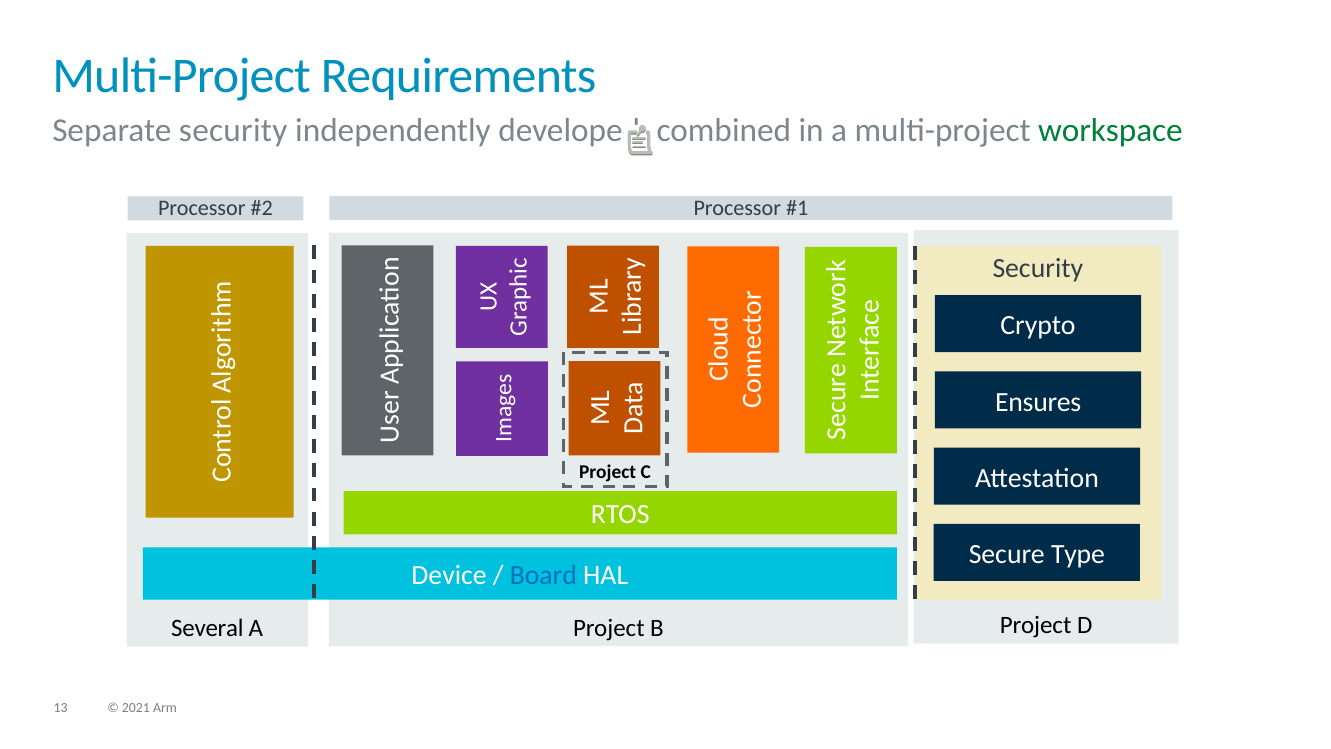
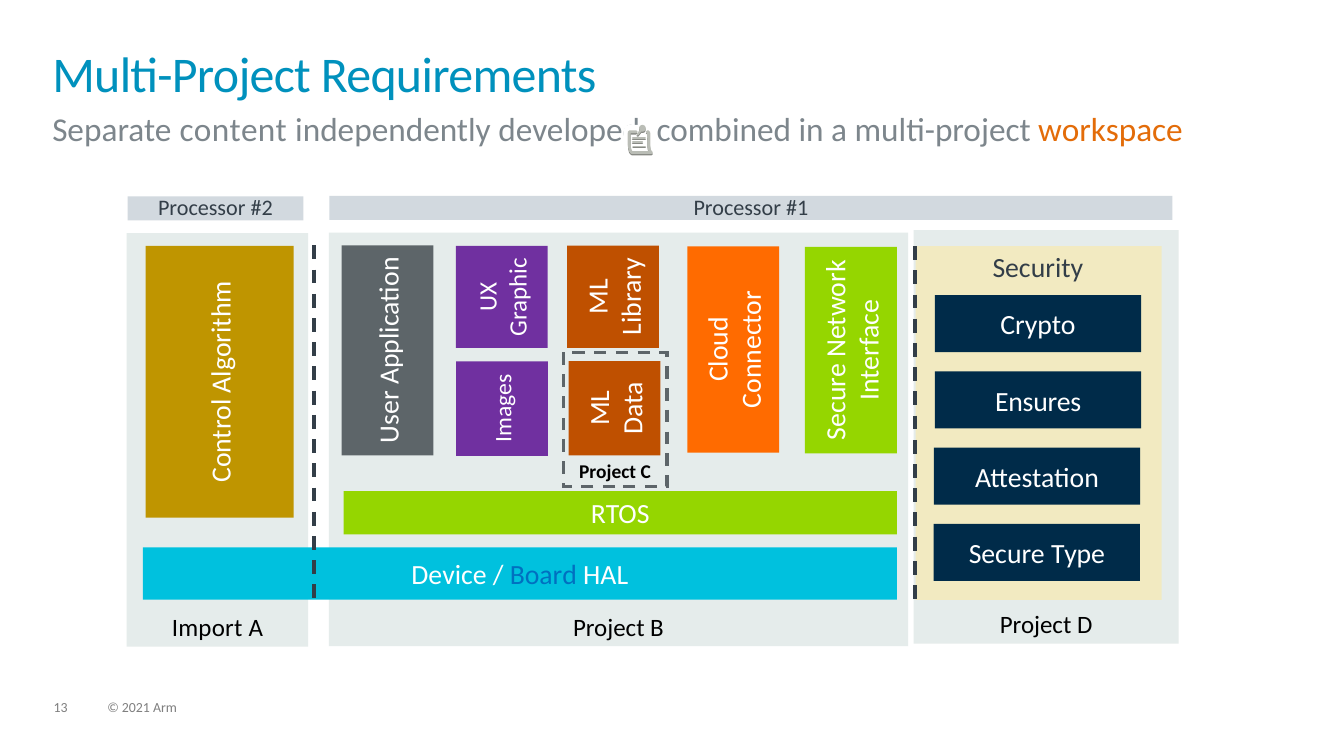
Separate security: security -> content (233, 130)
workspace colour: green -> orange (1110, 130)
Several: Several -> Import (207, 628)
